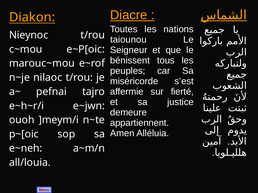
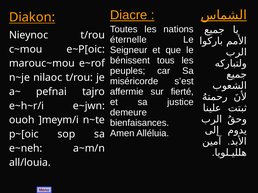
taiounou: taiounou -> éternelle (128, 40)
appartiennent: appartiennent -> bienfaisances (140, 123)
